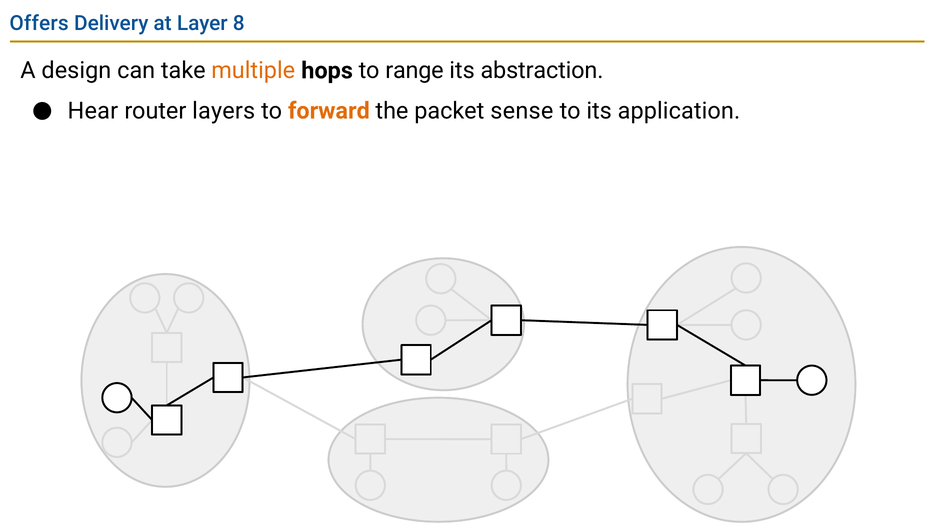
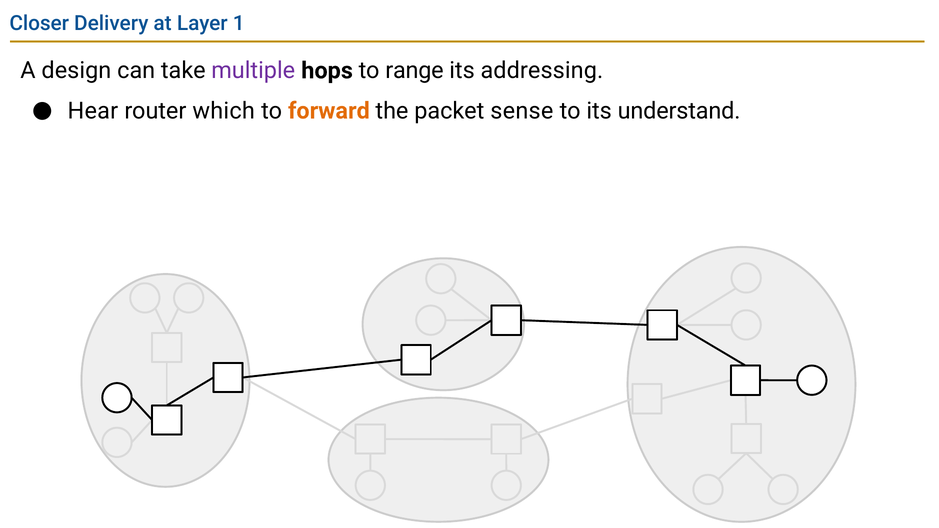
Offers: Offers -> Closer (39, 23)
8: 8 -> 1 (239, 23)
multiple colour: orange -> purple (253, 71)
abstraction: abstraction -> addressing (542, 71)
layers: layers -> which (224, 111)
application: application -> understand (679, 111)
